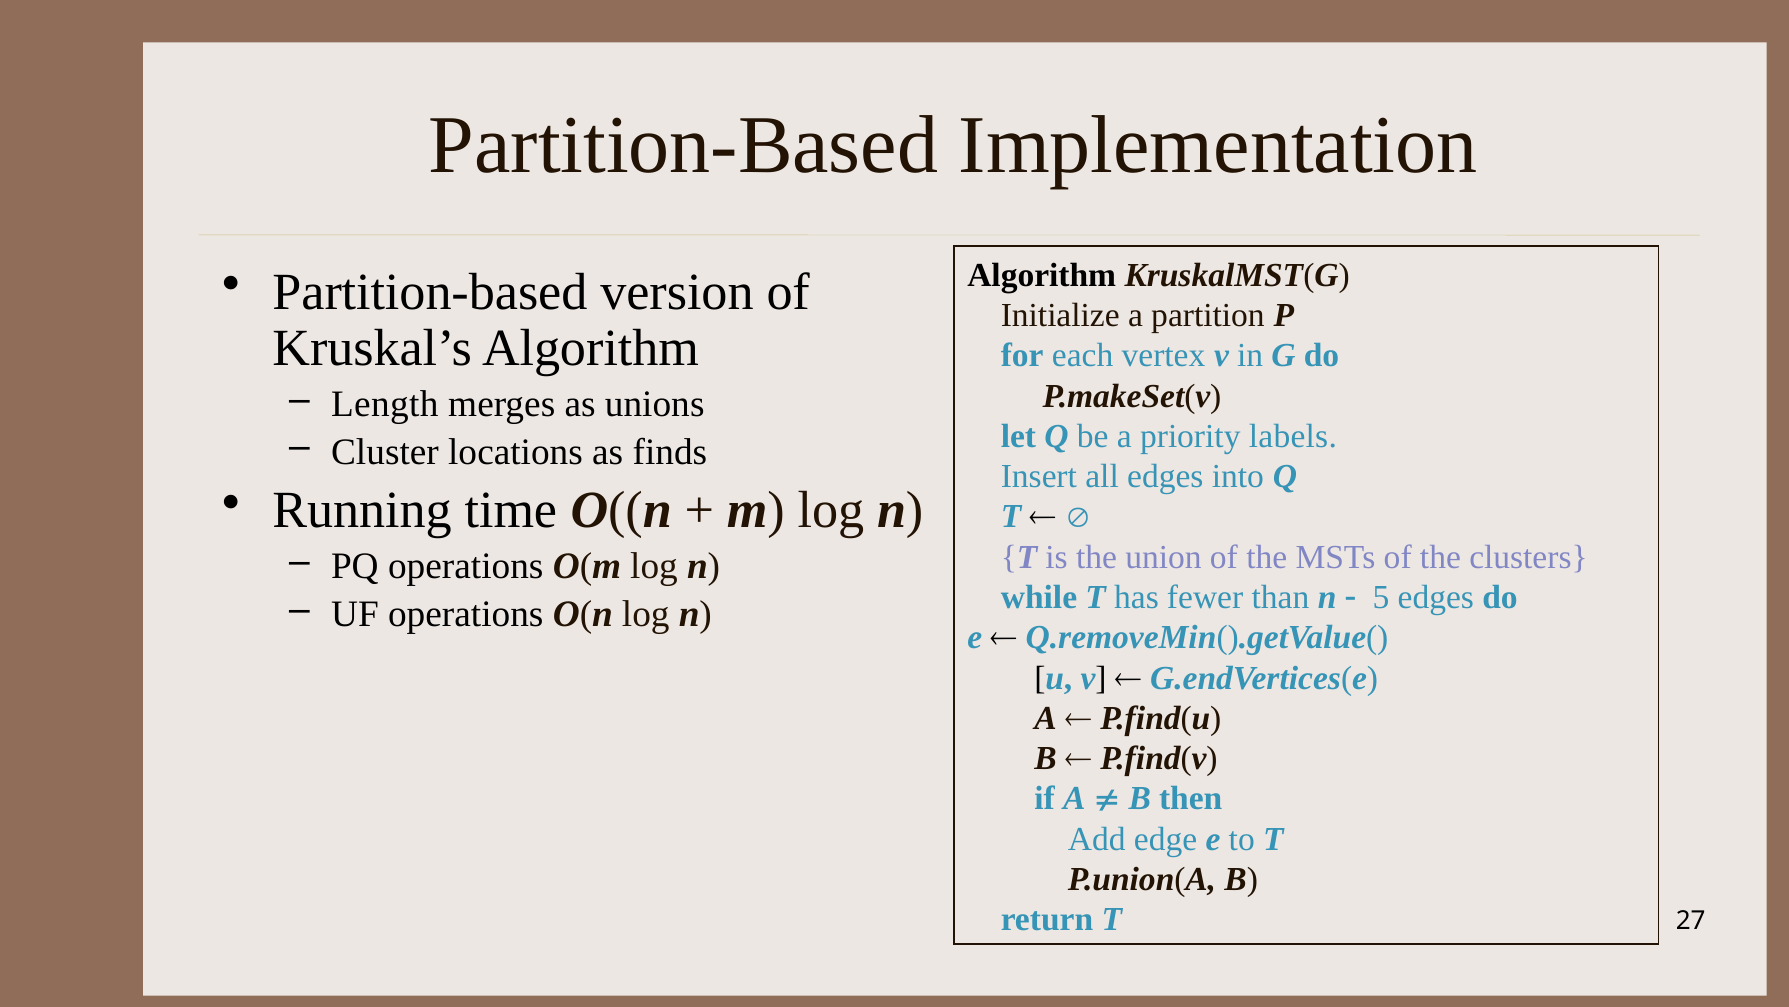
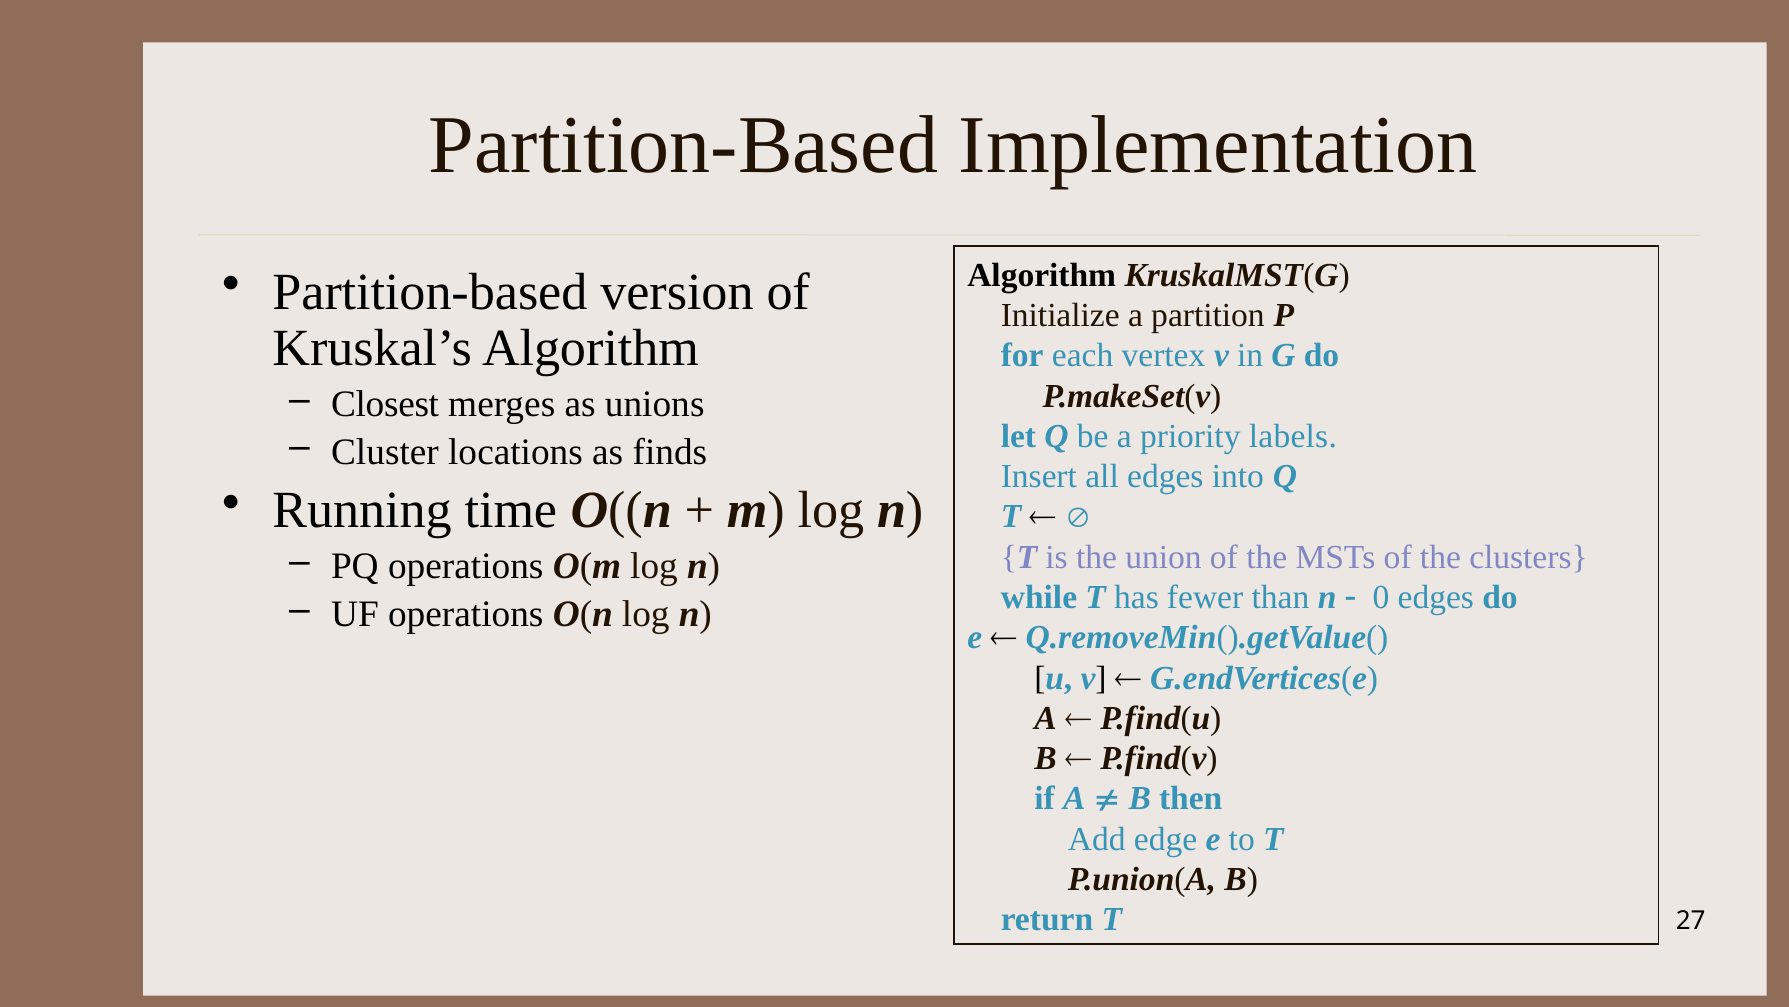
Length: Length -> Closest (385, 404)
5: 5 -> 0 (1381, 597)
